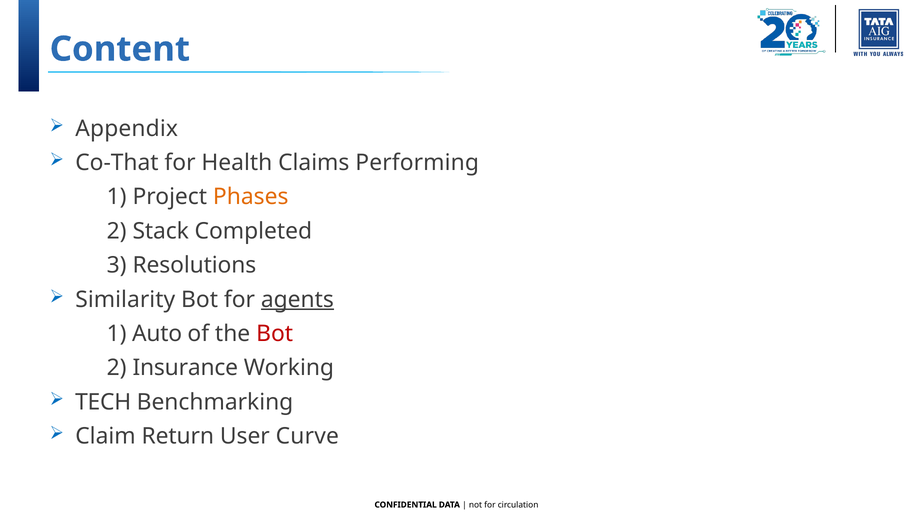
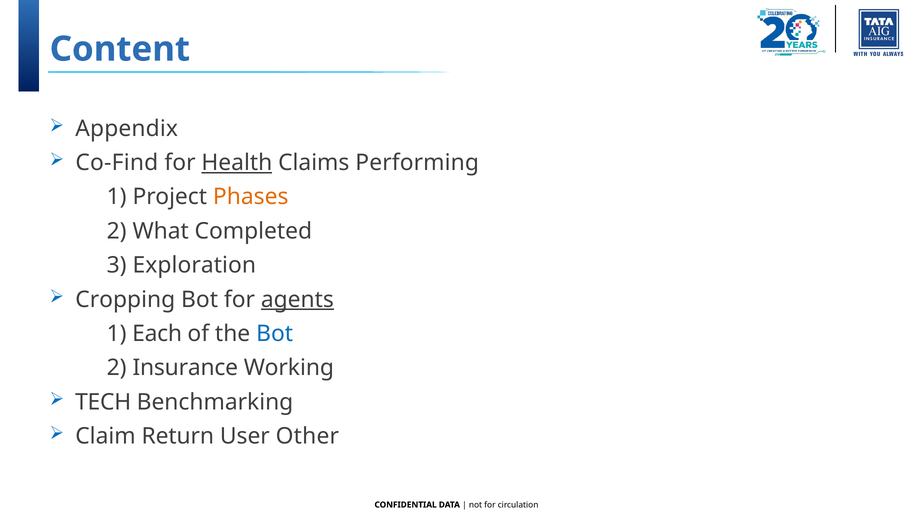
Co-That: Co-That -> Co-Find (117, 163)
Health underline: none -> present (237, 163)
Stack: Stack -> What (161, 231)
Resolutions: Resolutions -> Exploration (194, 265)
Similarity: Similarity -> Cropping (125, 299)
Auto: Auto -> Each (157, 333)
Bot colour: red -> blue (275, 333)
Curve: Curve -> Other (307, 436)
